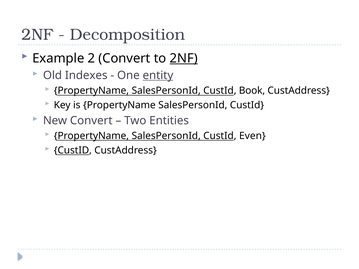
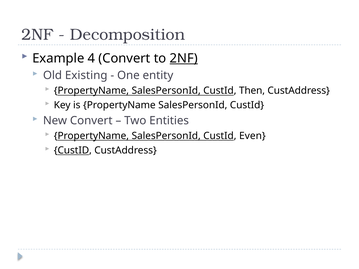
2: 2 -> 4 (91, 58)
Indexes: Indexes -> Existing (86, 75)
entity underline: present -> none (158, 75)
Book: Book -> Then (252, 91)
